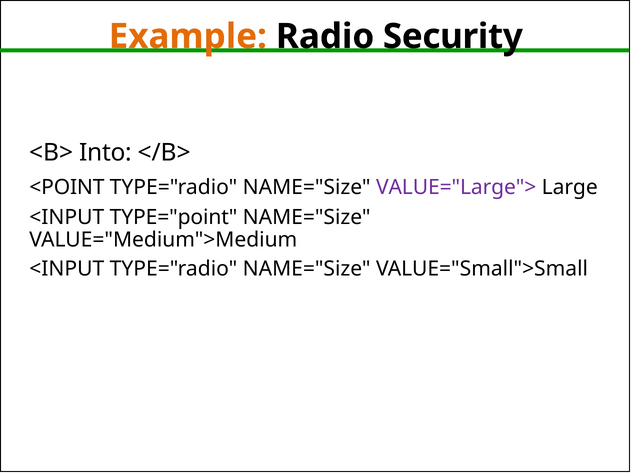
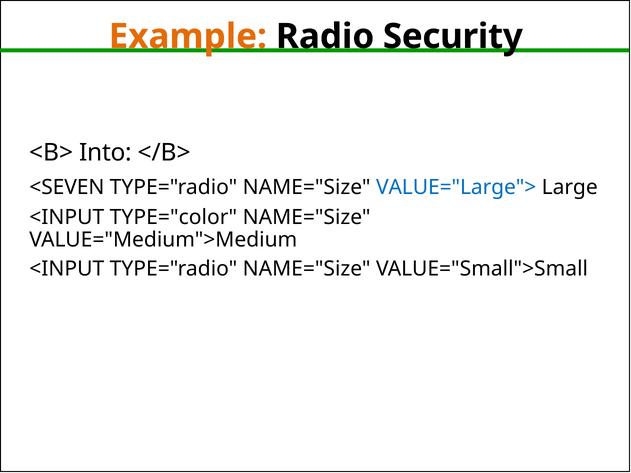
<POINT: <POINT -> <SEVEN (67, 188)
VALUE="Large"> colour: purple -> blue (456, 188)
TYPE="point: TYPE="point -> TYPE="color (173, 217)
